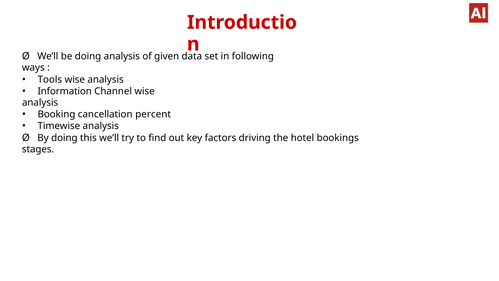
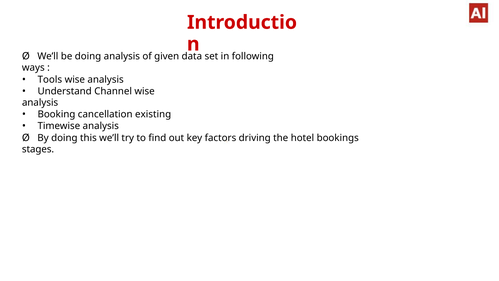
Information: Information -> Understand (65, 91)
percent: percent -> existing (153, 114)
